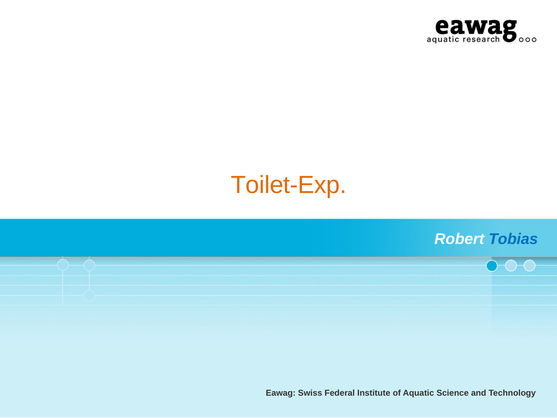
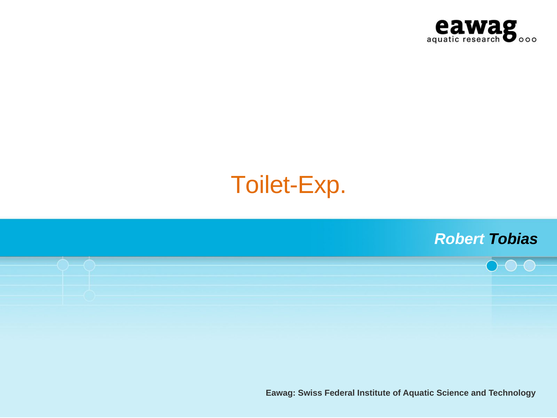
Tobias colour: blue -> black (513, 239)
